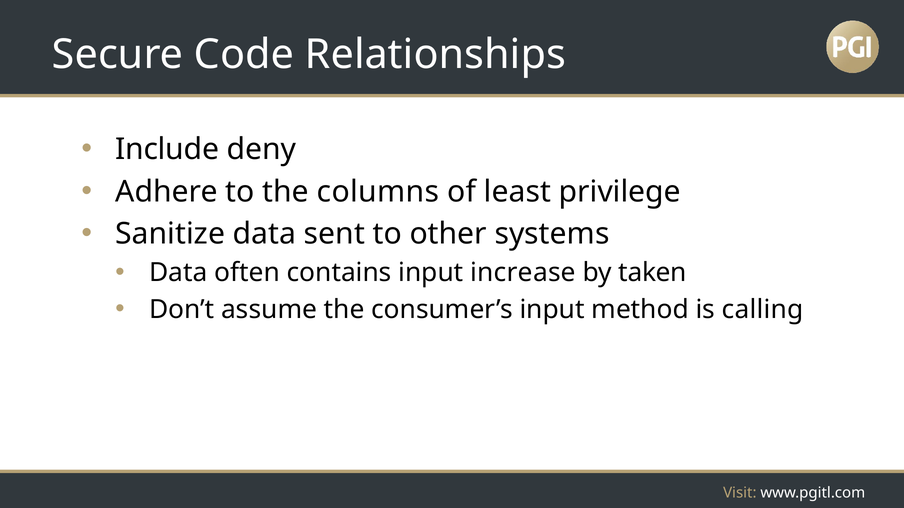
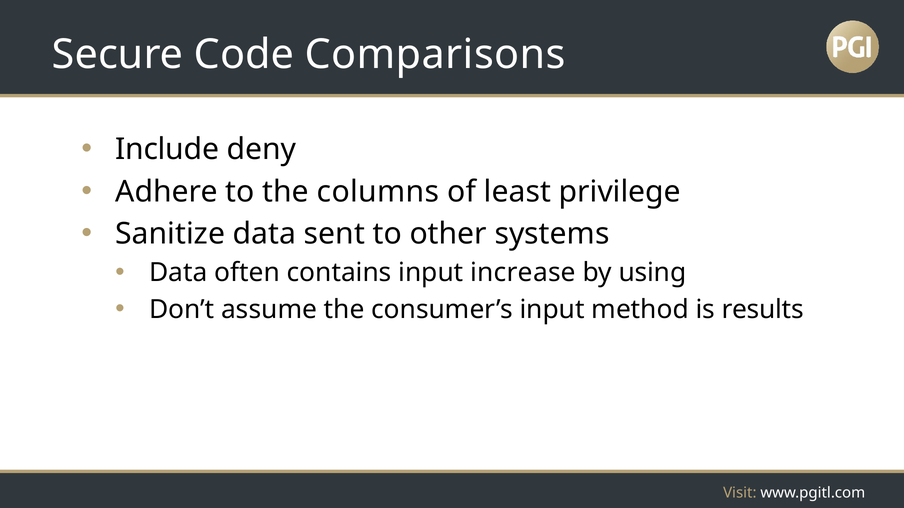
Relationships: Relationships -> Comparisons (435, 55)
taken: taken -> using (653, 273)
calling: calling -> results (763, 310)
